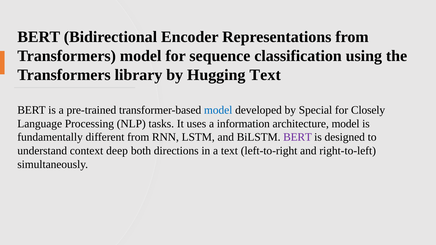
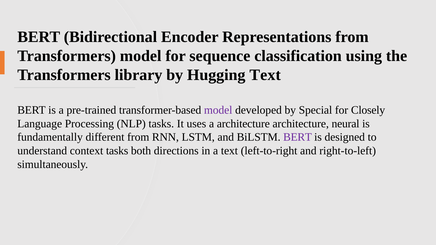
model colour: blue -> purple (218, 110)
a information: information -> architecture (243, 124)
architecture model: model -> neural (346, 124)
context deep: deep -> tasks (117, 151)
